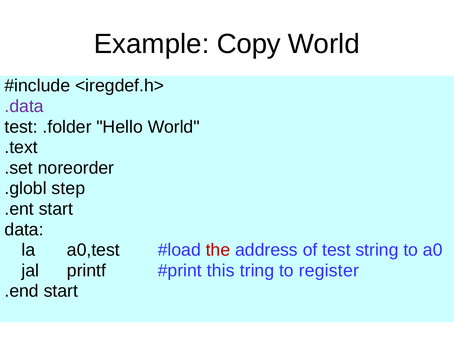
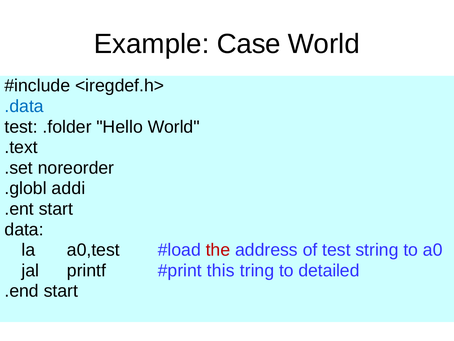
Copy: Copy -> Case (249, 44)
.data colour: purple -> blue (24, 106)
step: step -> addi (69, 188)
register: register -> detailed (329, 270)
